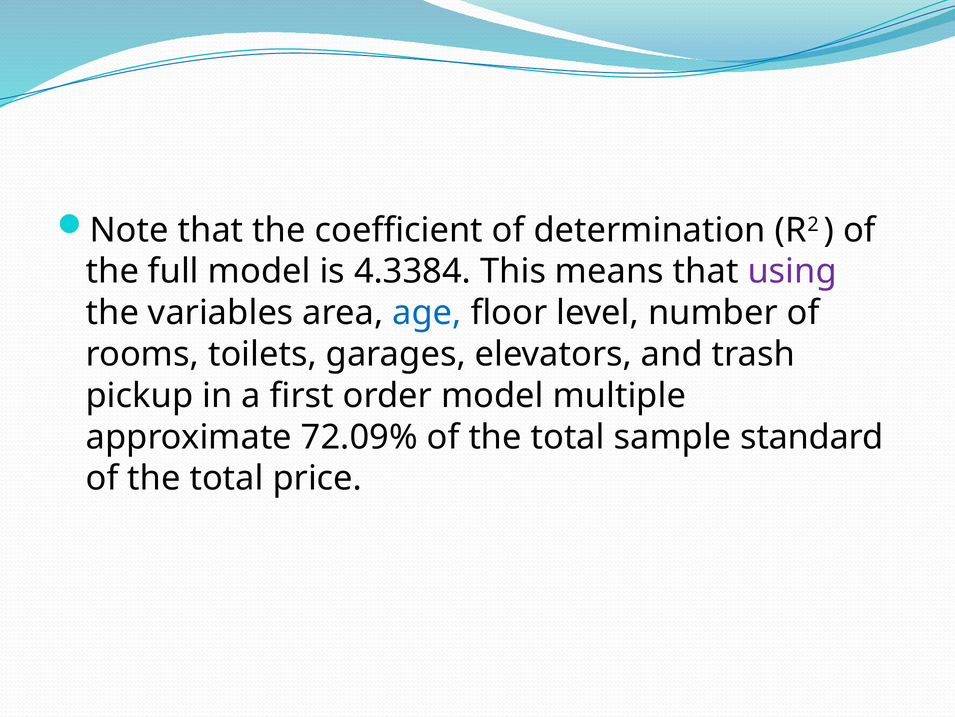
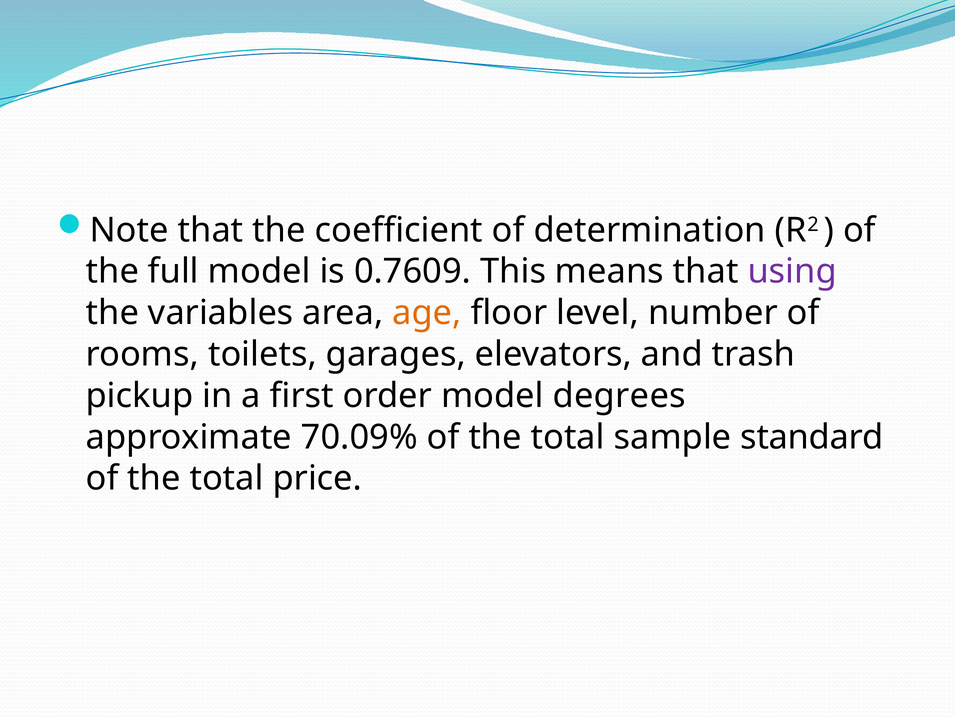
4.3384: 4.3384 -> 0.7609 (413, 271)
age colour: blue -> orange (427, 313)
multiple: multiple -> degrees (619, 395)
72.09%: 72.09% -> 70.09% (359, 437)
